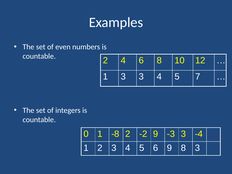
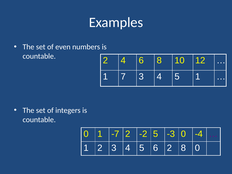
1 3: 3 -> 7 (123, 77)
5 7: 7 -> 1 (198, 77)
-8: -8 -> -7 (115, 134)
-2 9: 9 -> 5 (156, 134)
-3 3: 3 -> 0 (183, 134)
6 9: 9 -> 2 (169, 148)
8 3: 3 -> 0 (197, 148)
